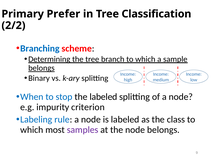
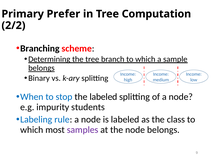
Classification: Classification -> Computation (156, 14)
Branching colour: blue -> black (40, 49)
criterion: criterion -> students (88, 107)
